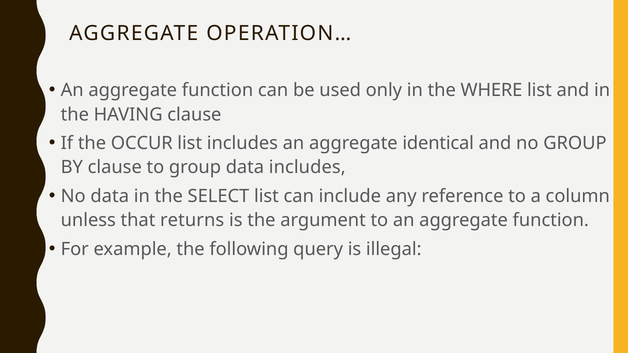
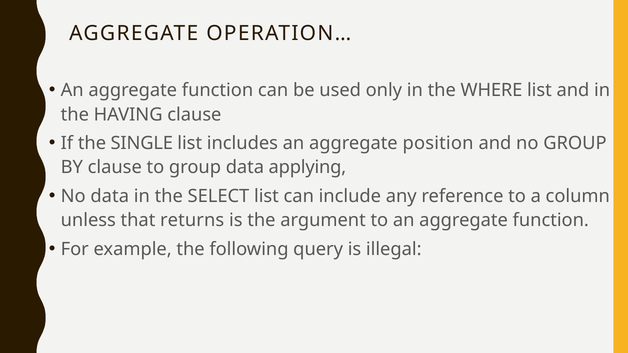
OCCUR: OCCUR -> SINGLE (142, 143)
identical: identical -> position (438, 143)
data includes: includes -> applying (307, 168)
